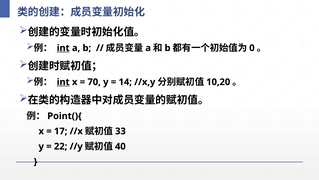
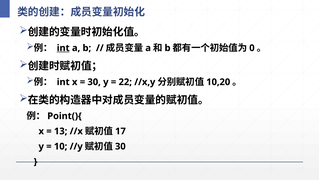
int underline: present -> none (63, 82)
70: 70 -> 30 (94, 82)
14: 14 -> 22 (125, 82)
17: 17 -> 13 (61, 131)
33: 33 -> 17 (120, 131)
22: 22 -> 10 (61, 146)
40: 40 -> 30 (120, 146)
